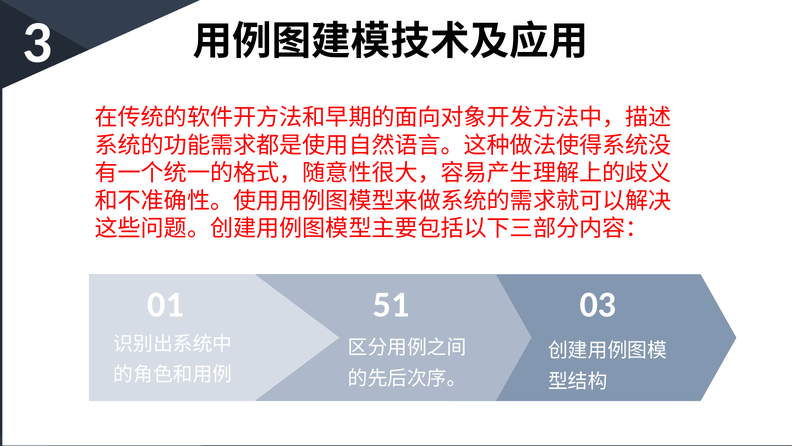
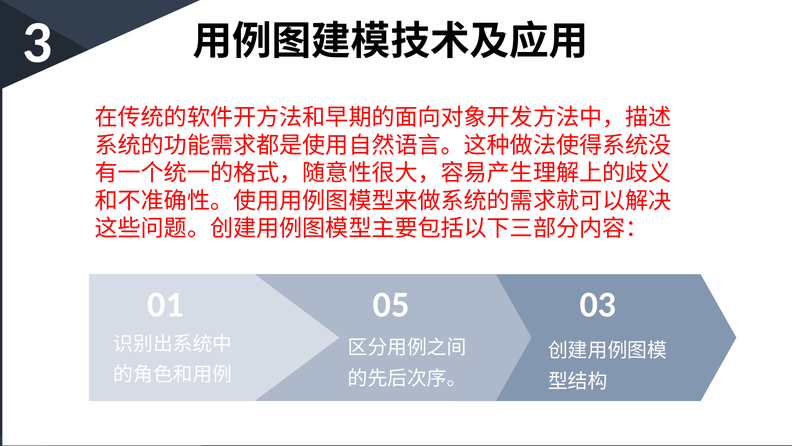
51: 51 -> 05 (391, 304)
